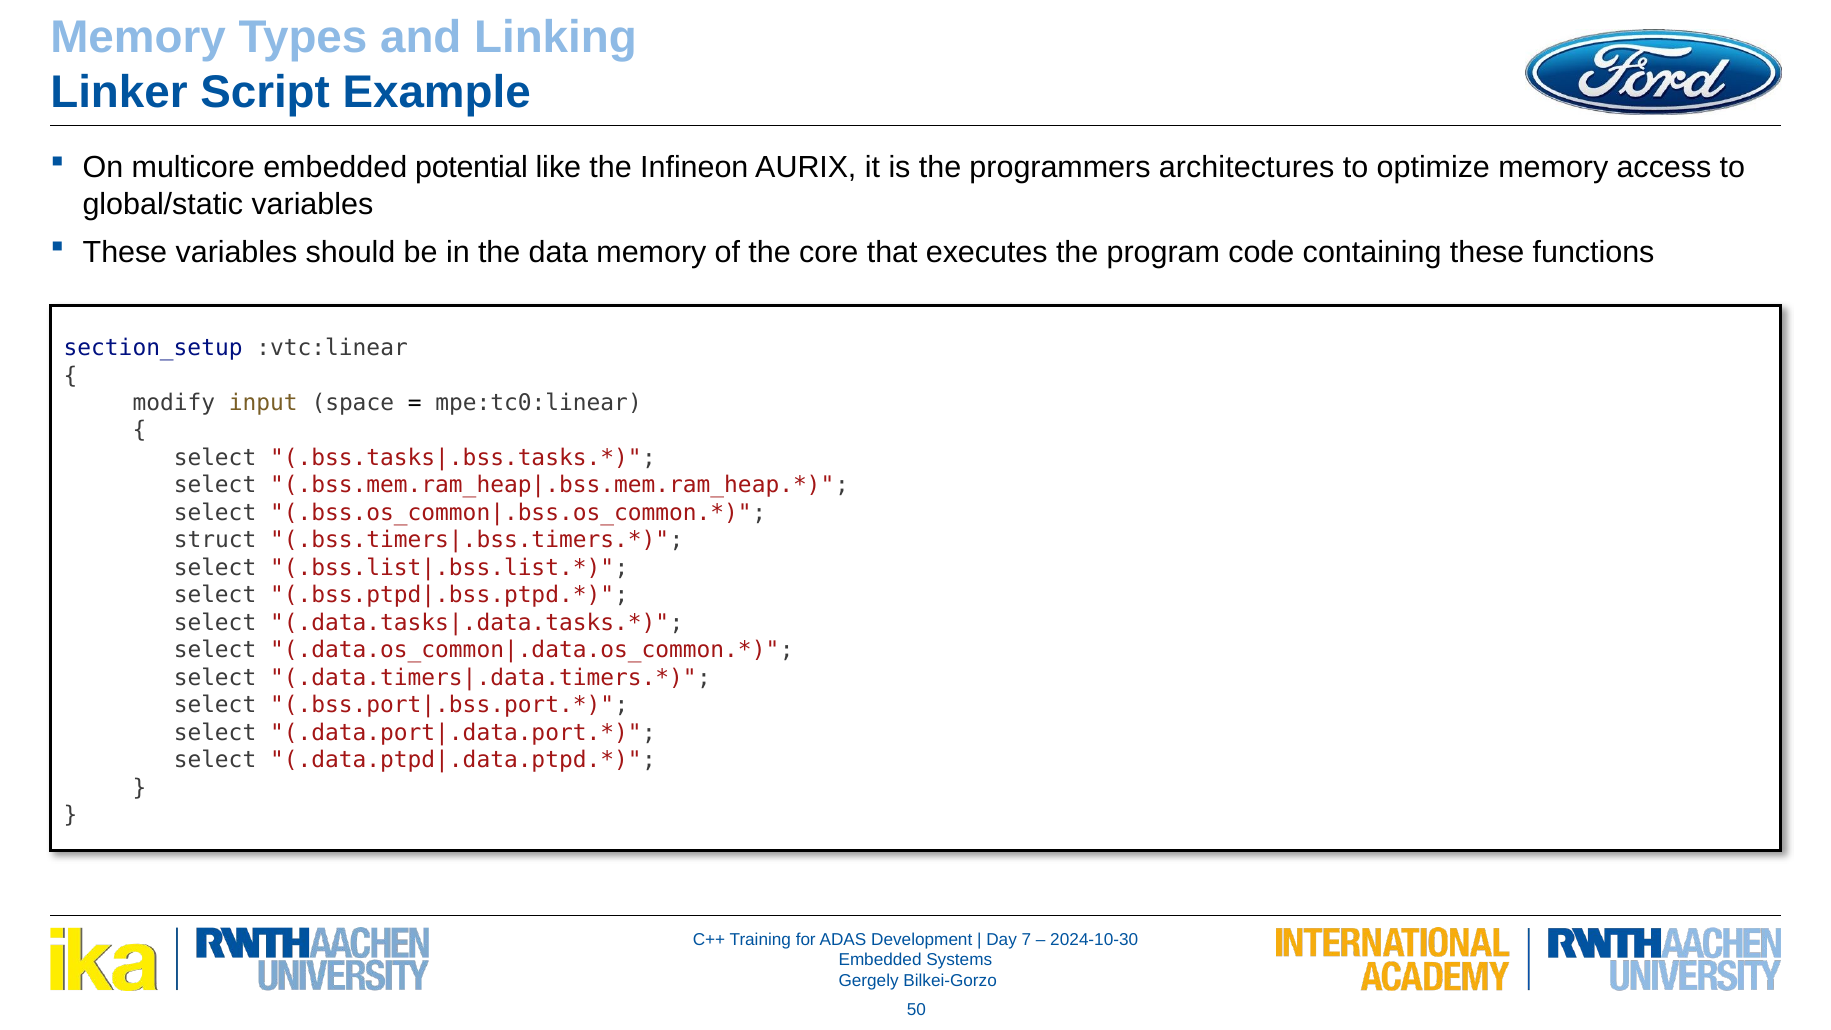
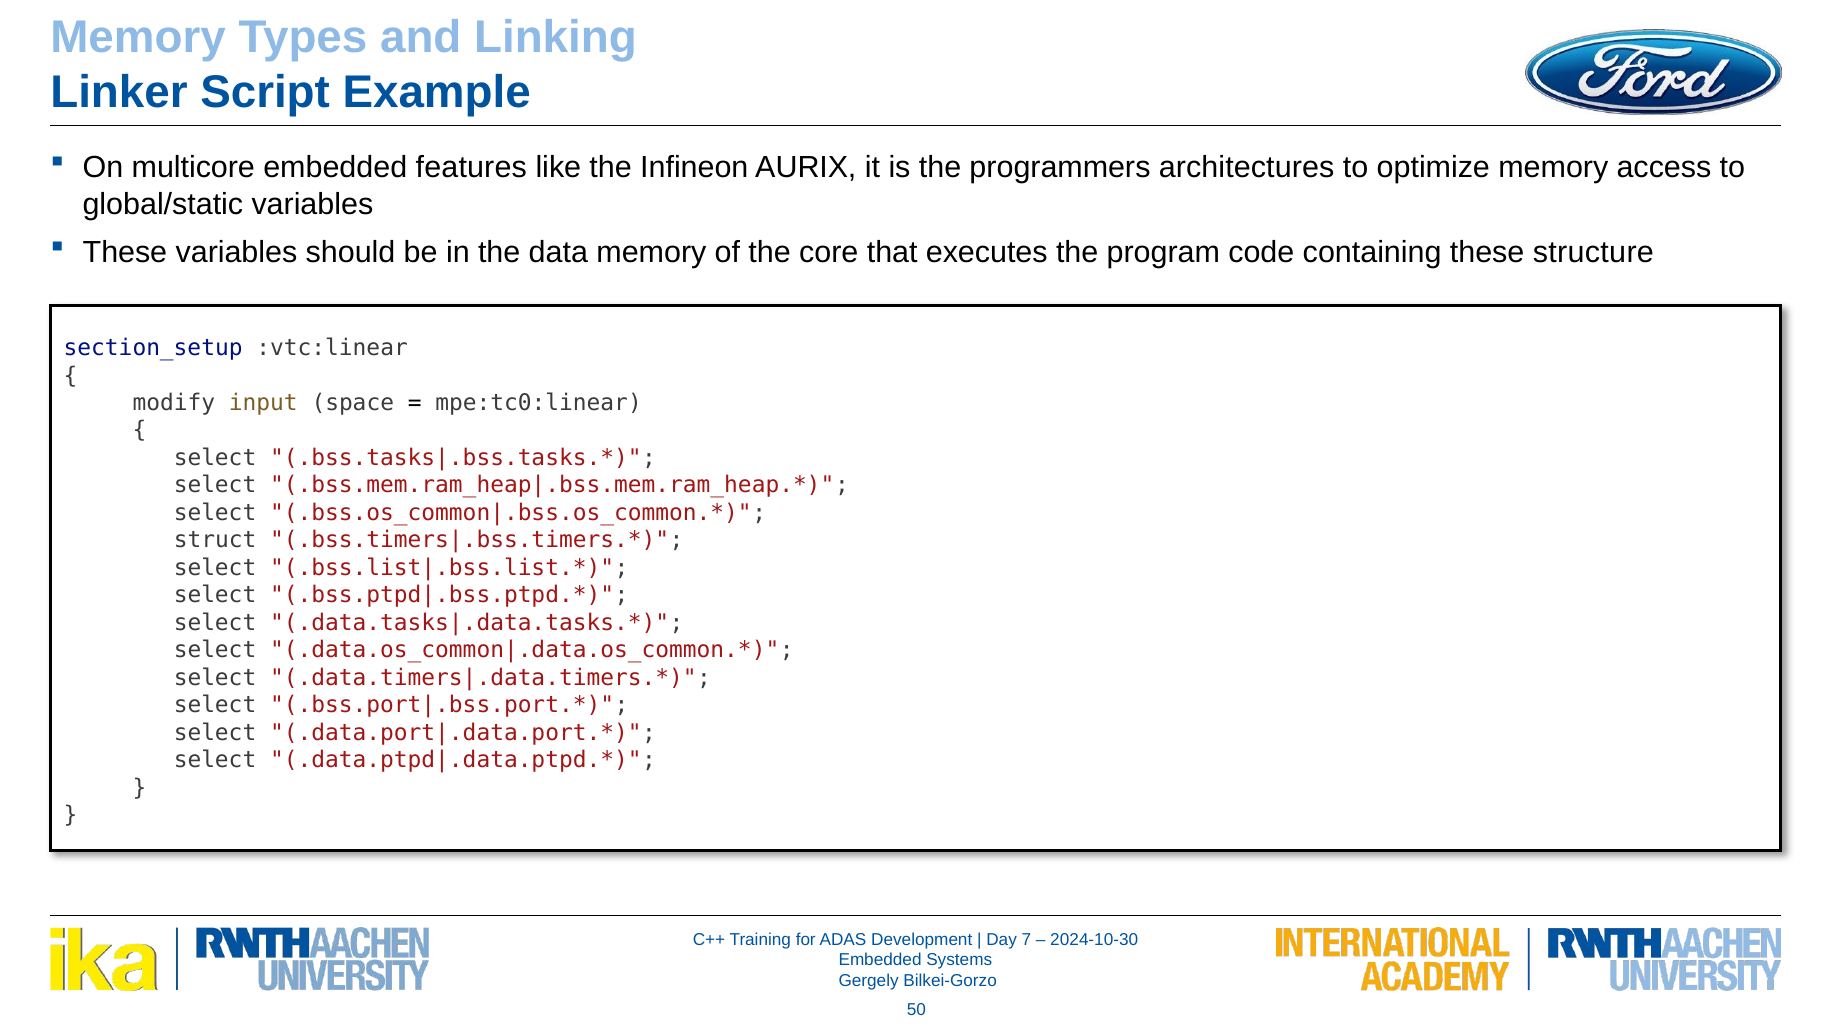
potential: potential -> features (471, 168)
functions: functions -> structure (1593, 252)
